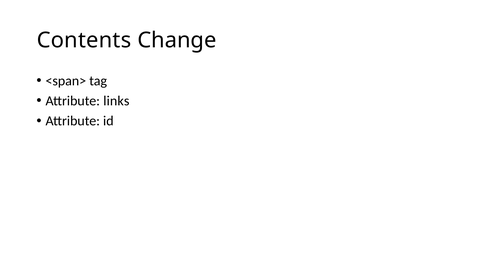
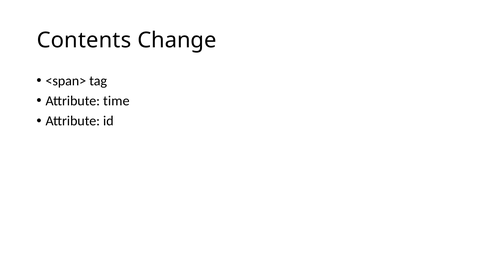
links: links -> time (116, 101)
